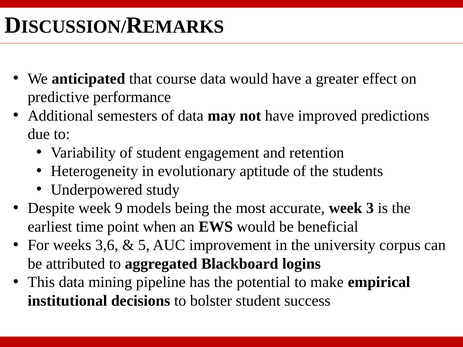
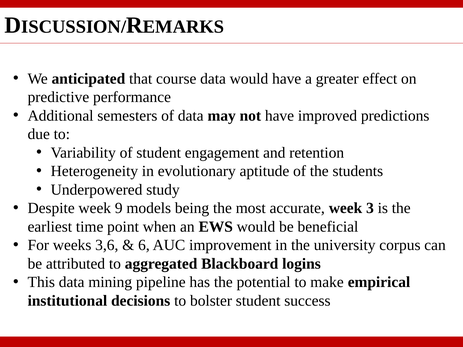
5: 5 -> 6 (144, 245)
